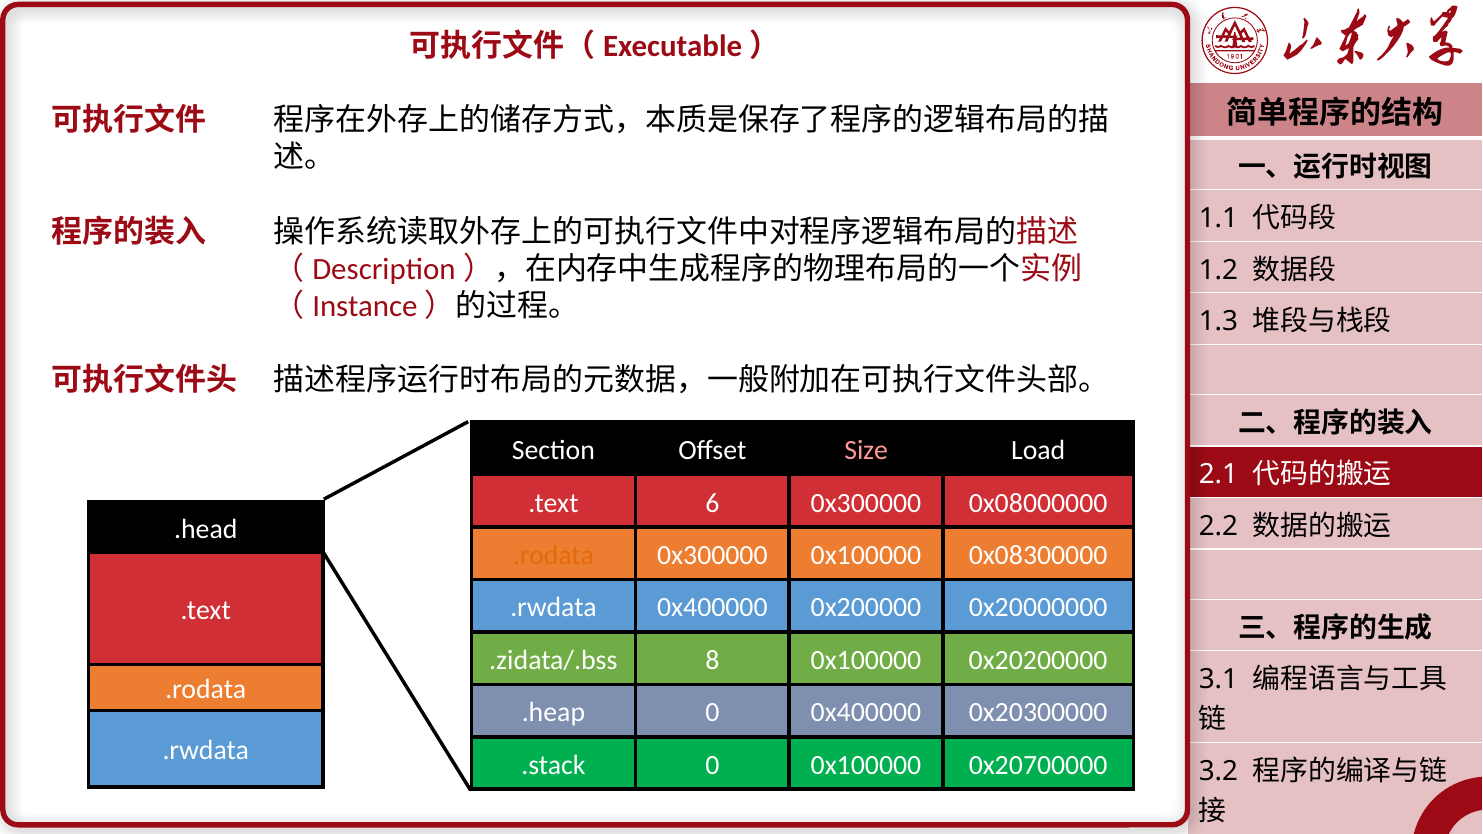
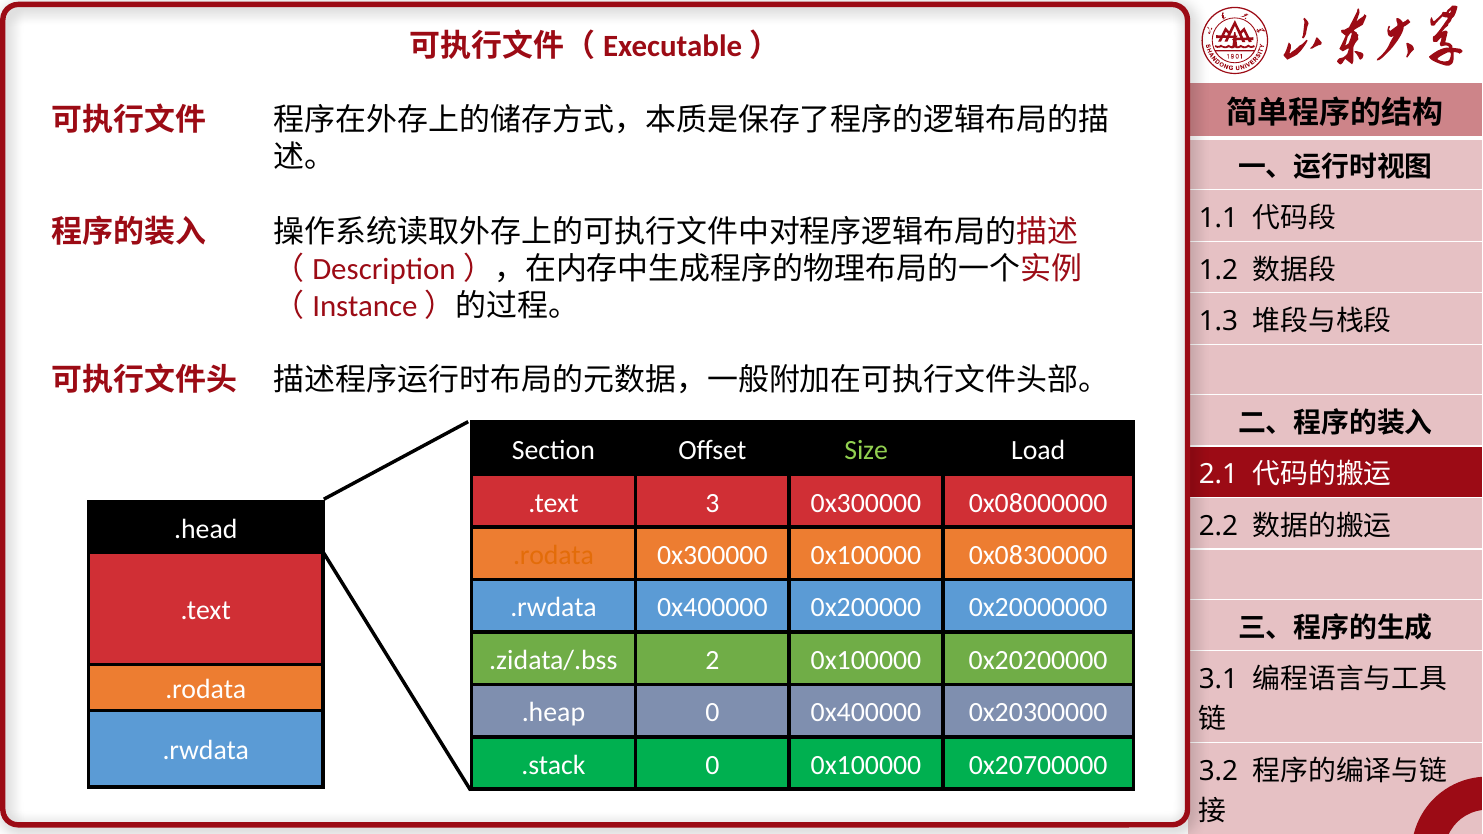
Size colour: pink -> light green (866, 450)
6: 6 -> 3 (712, 503)
8: 8 -> 2 (712, 660)
